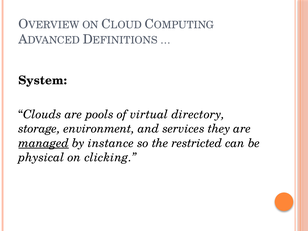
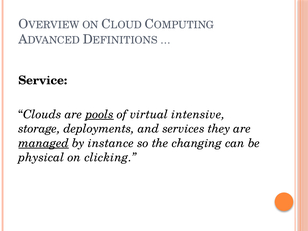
System: System -> Service (43, 80)
pools underline: none -> present (100, 114)
directory: directory -> intensive (198, 114)
environment: environment -> deployments (99, 129)
restricted: restricted -> changing (197, 143)
